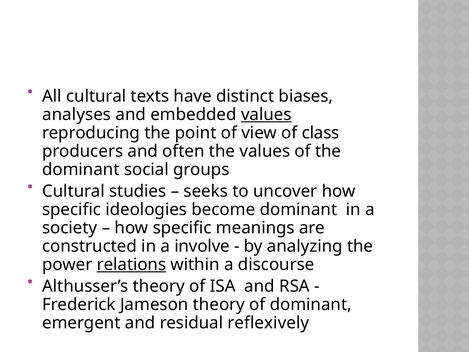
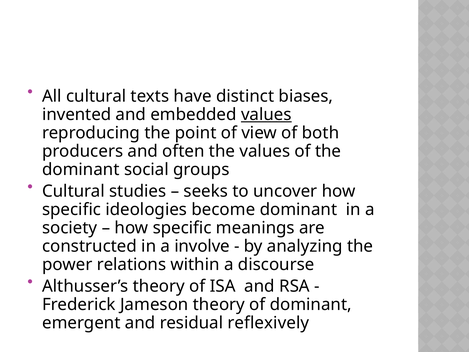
analyses: analyses -> invented (77, 114)
class: class -> both (321, 133)
relations underline: present -> none (131, 264)
